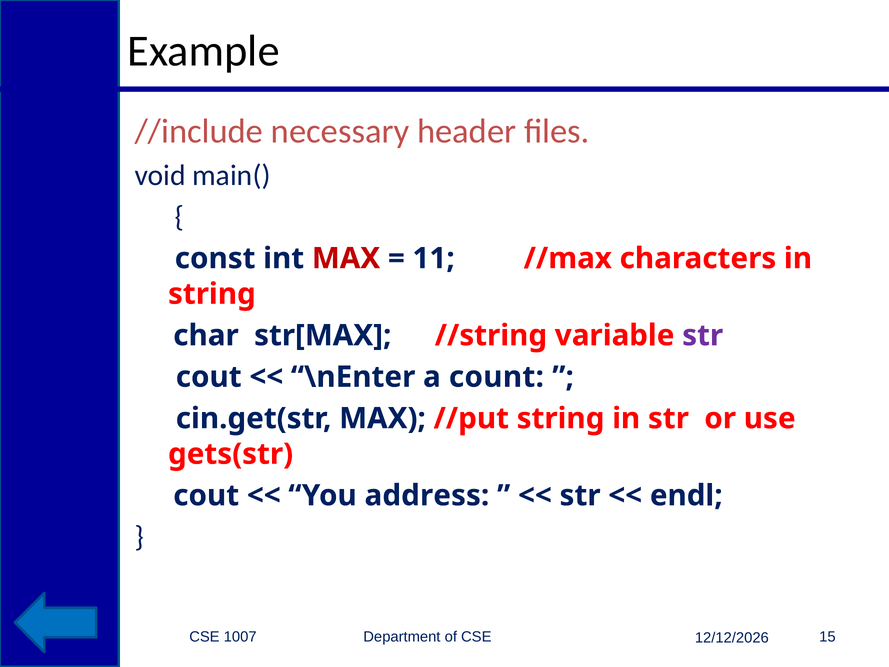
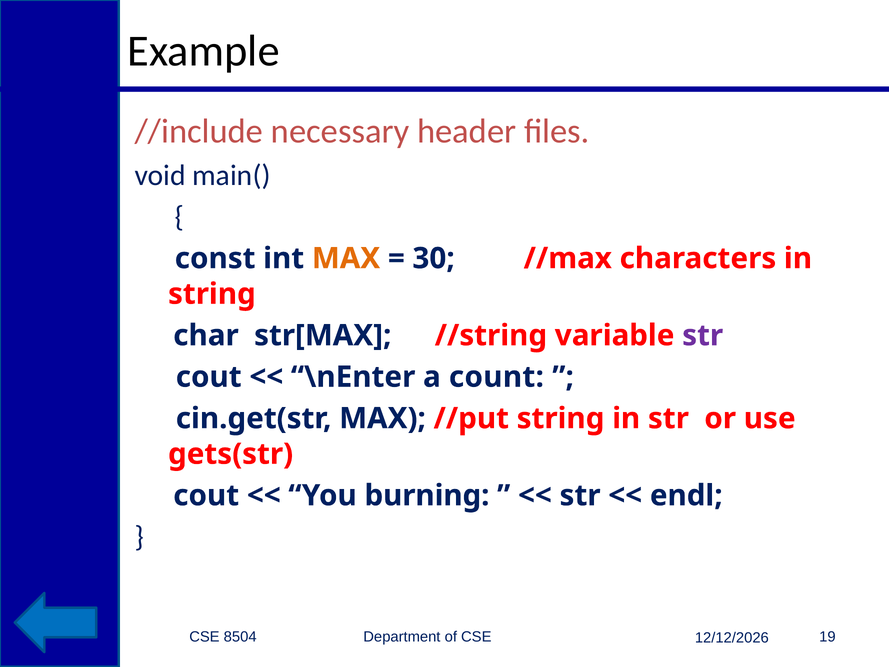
MAX colour: red -> orange (346, 258)
11: 11 -> 30 (434, 258)
address: address -> burning (427, 495)
1007: 1007 -> 8504 (240, 637)
15: 15 -> 19 (827, 637)
